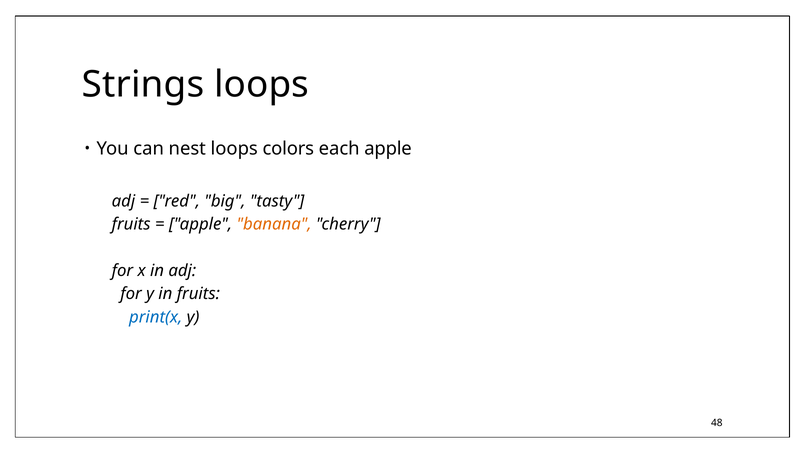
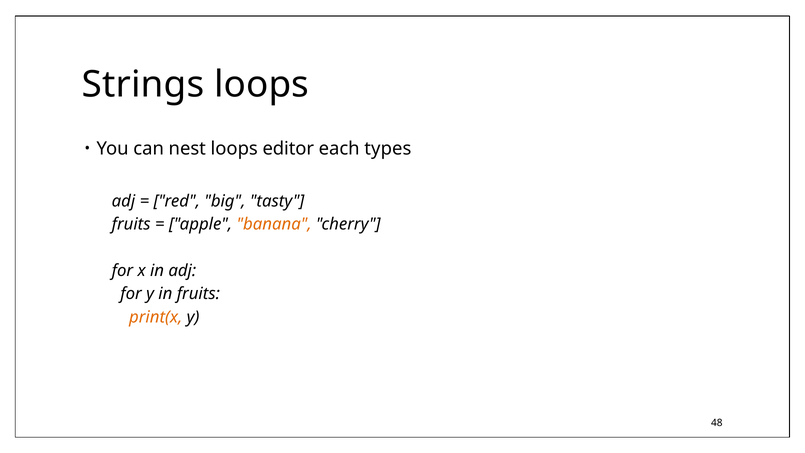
colors: colors -> editor (288, 149)
each apple: apple -> types (388, 149)
print(x colour: blue -> orange (156, 317)
